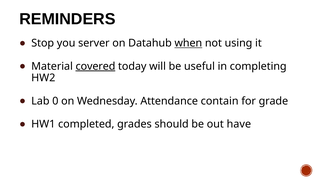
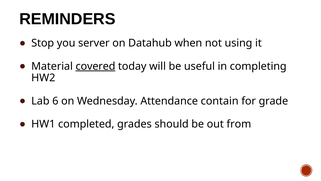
when underline: present -> none (188, 43)
0: 0 -> 6 (55, 101)
have: have -> from (239, 124)
